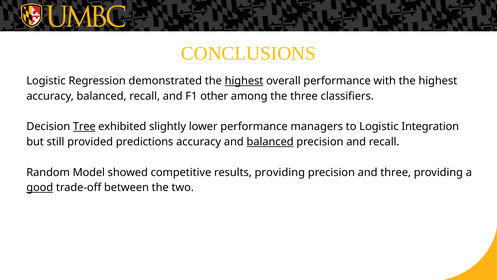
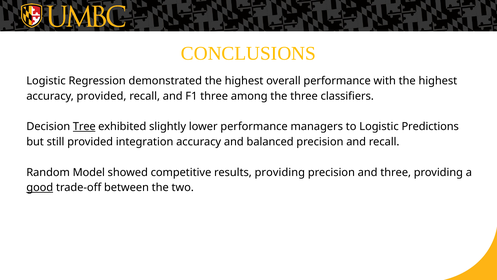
highest underline: present -> none (244, 81)
accuracy balanced: balanced -> provided (101, 96)
F1 other: other -> three (214, 96)
Integration: Integration -> Predictions (430, 126)
predictions: predictions -> integration (145, 142)
balanced underline: present -> none (270, 142)
